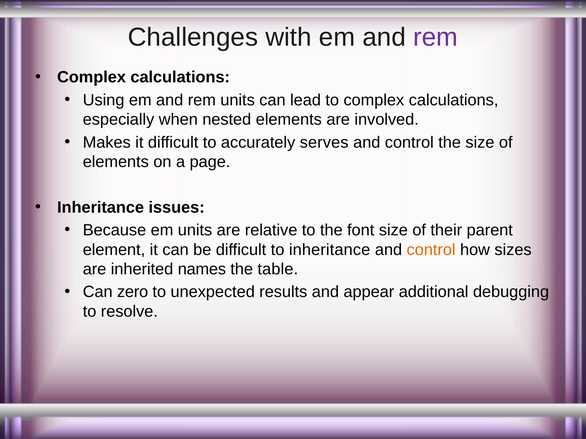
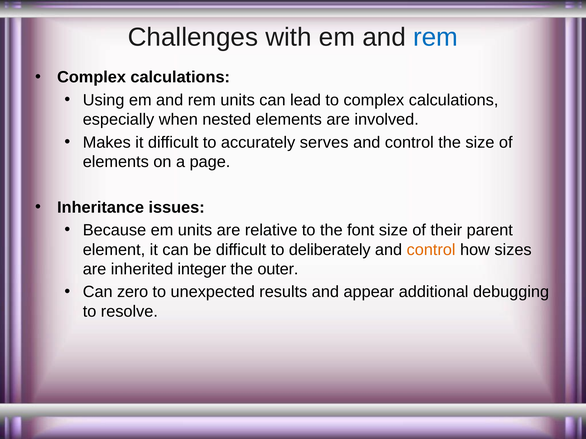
rem colour: purple -> blue (435, 37)
to inheritance: inheritance -> deliberately (330, 250)
names: names -> integer (202, 269)
table: table -> outer (278, 269)
